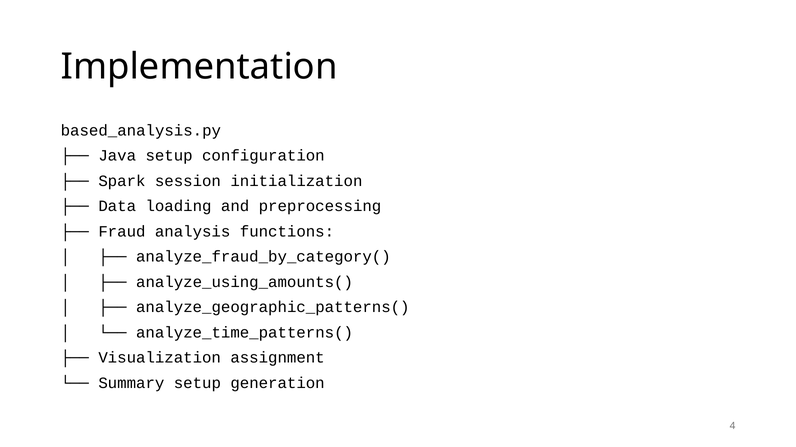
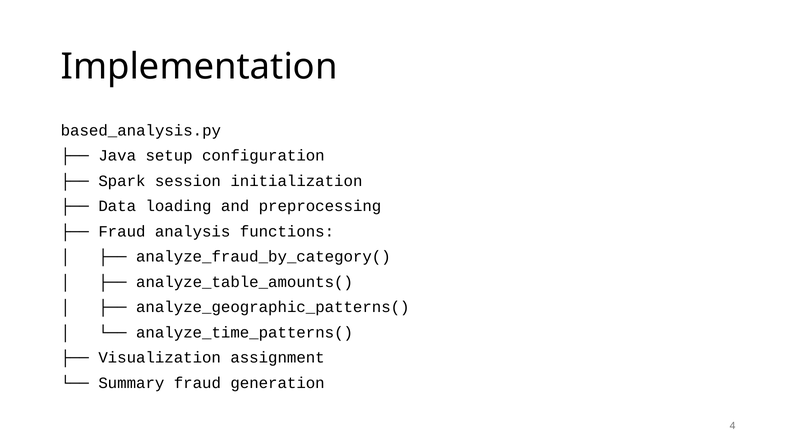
analyze_using_amounts(: analyze_using_amounts( -> analyze_table_amounts( (245, 282)
Summary setup: setup -> fraud (197, 384)
